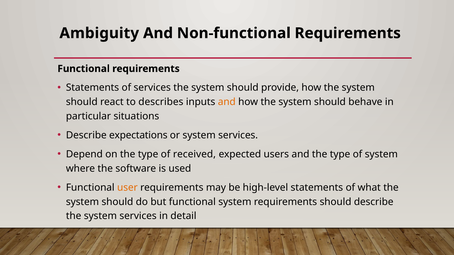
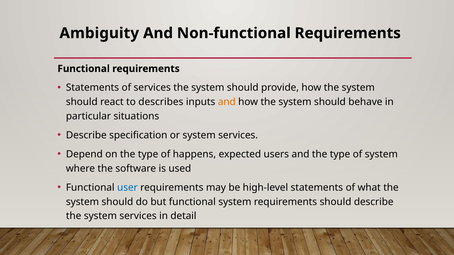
expectations: expectations -> specification (138, 135)
received: received -> happens (194, 154)
user colour: orange -> blue (127, 188)
